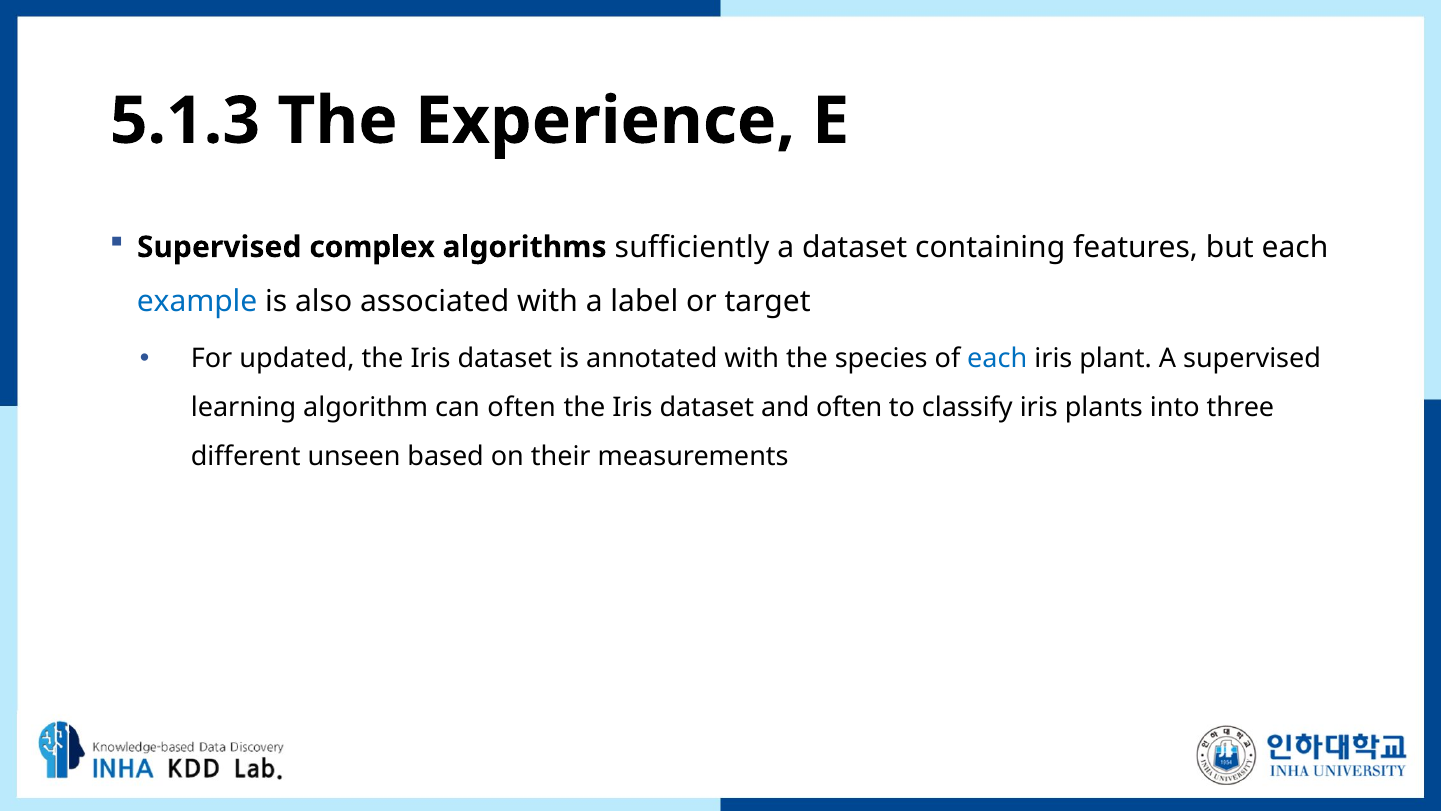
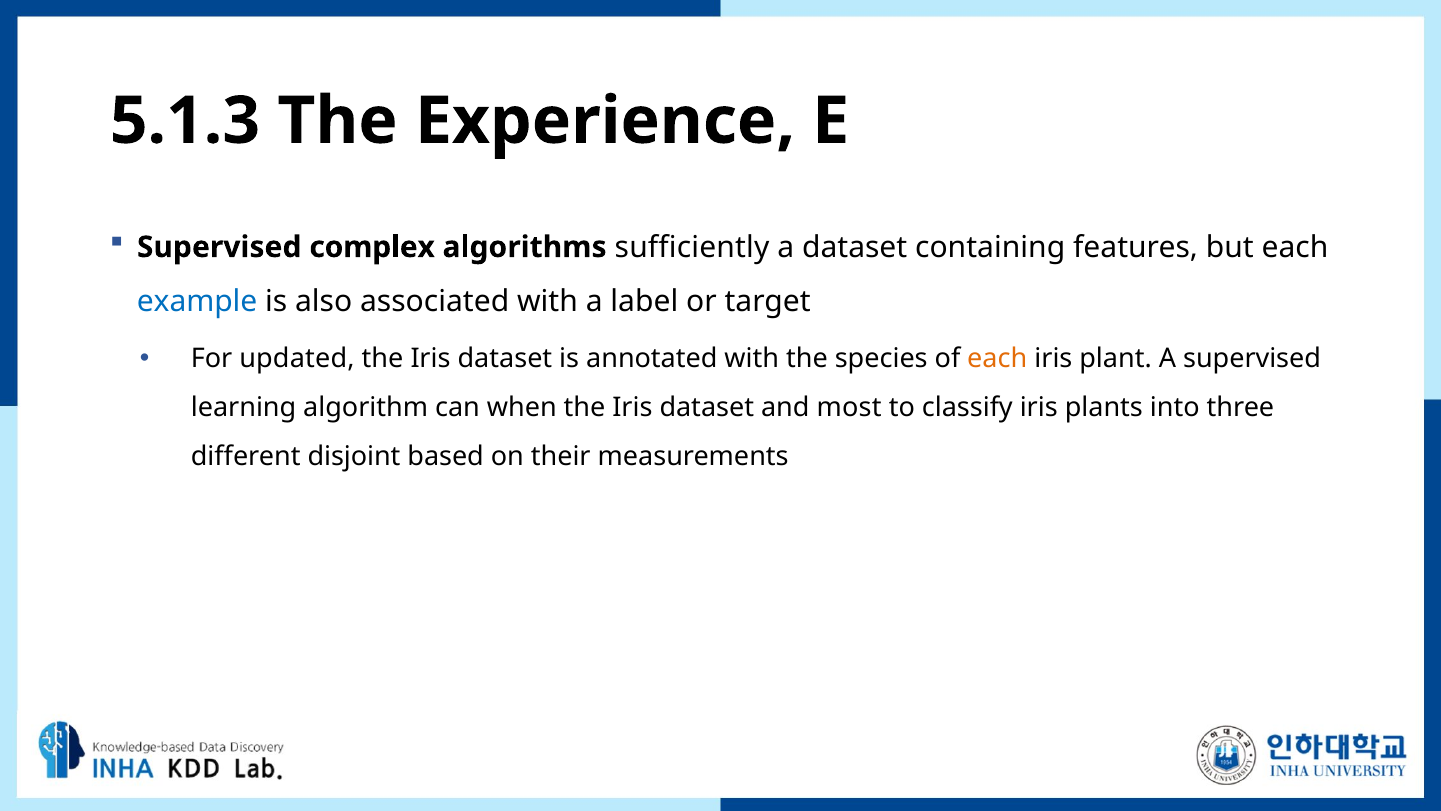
each colour: blue -> orange (997, 359)
can often: often -> when (522, 407)
and often: often -> most (849, 407)
unseen: unseen -> disjoint (354, 456)
